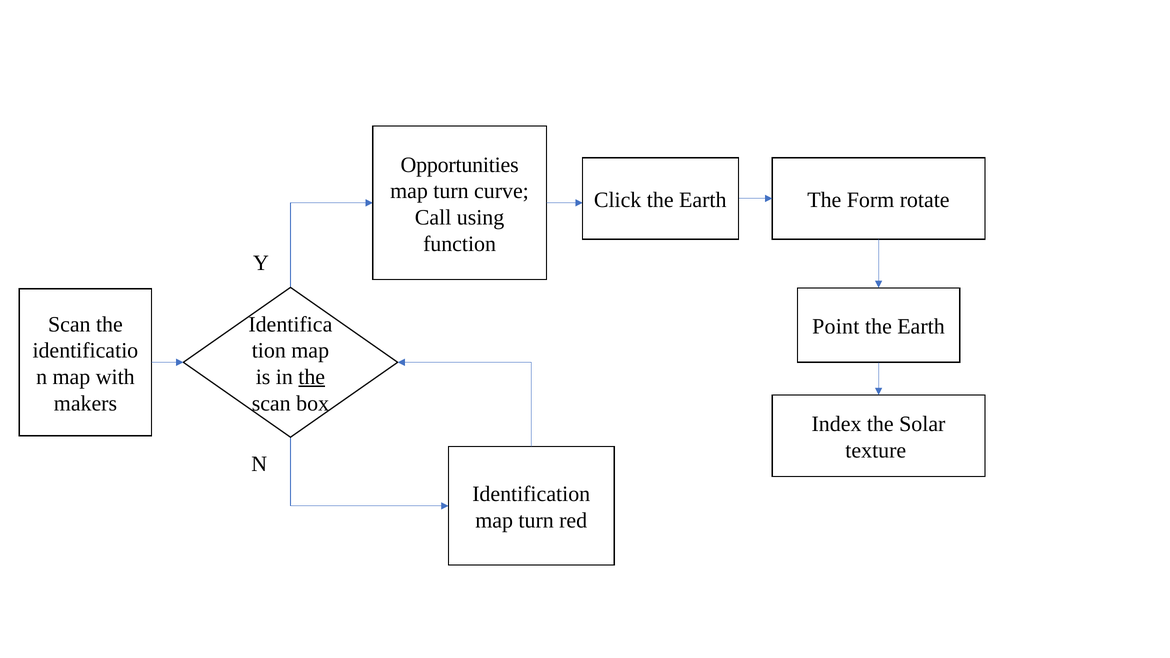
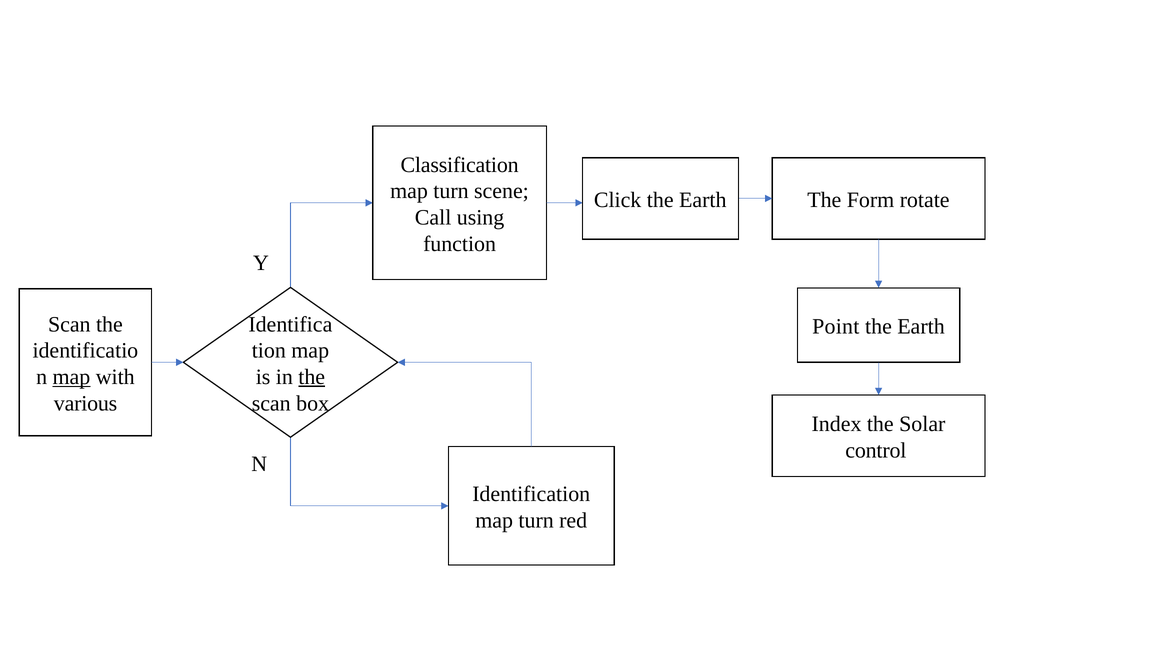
Opportunities: Opportunities -> Classification (460, 165)
curve: curve -> scene (501, 191)
map underline: none -> present (71, 377)
makers: makers -> various (86, 403)
texture: texture -> control (876, 451)
